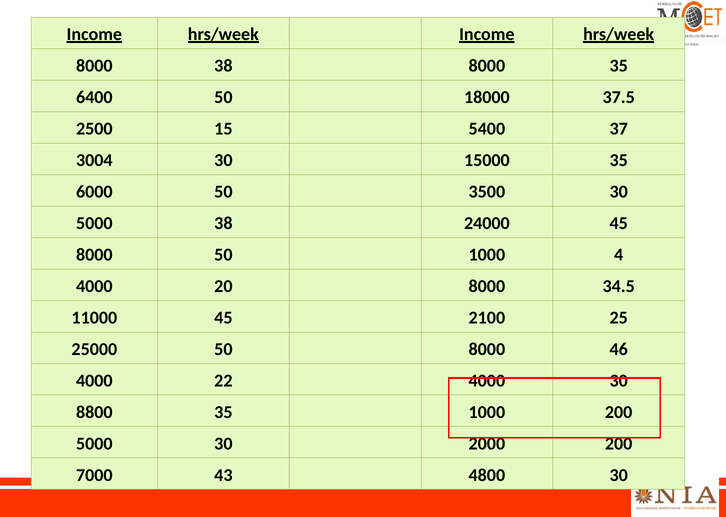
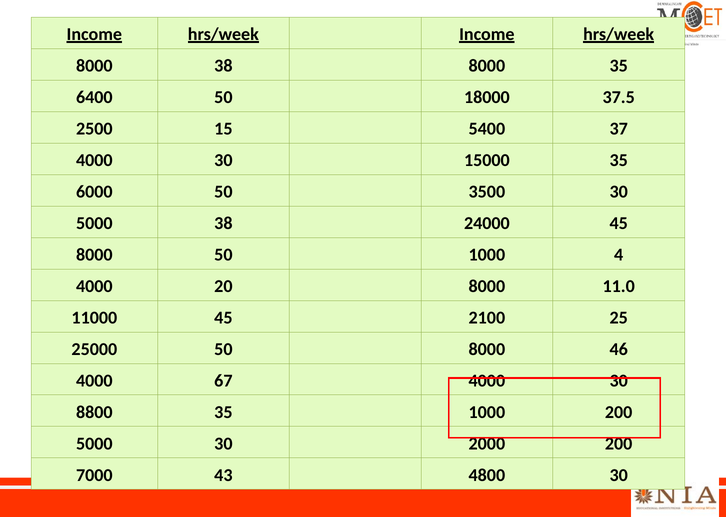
3004: 3004 -> 4000 (94, 160)
34.5: 34.5 -> 11.0 (619, 286)
22: 22 -> 67 (223, 380)
